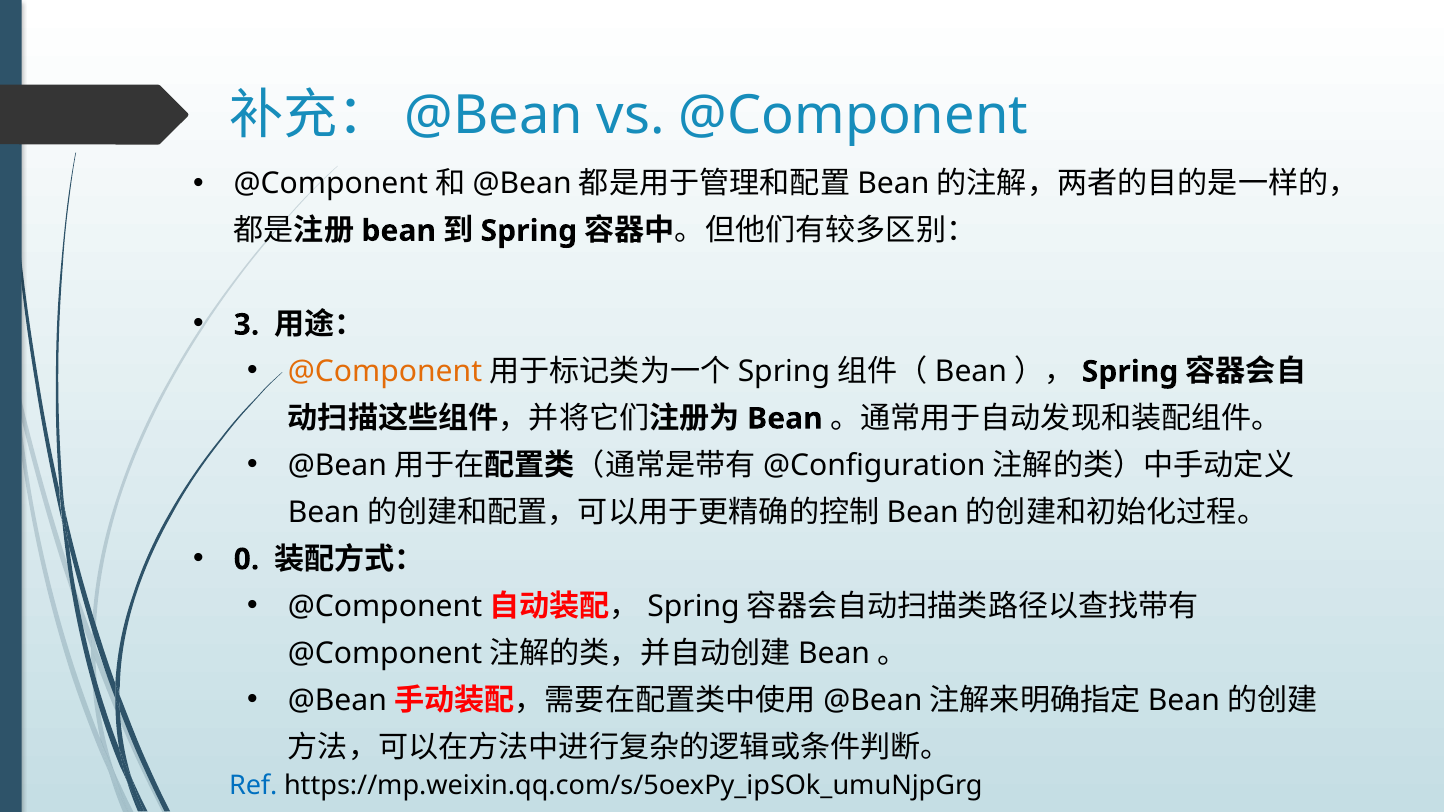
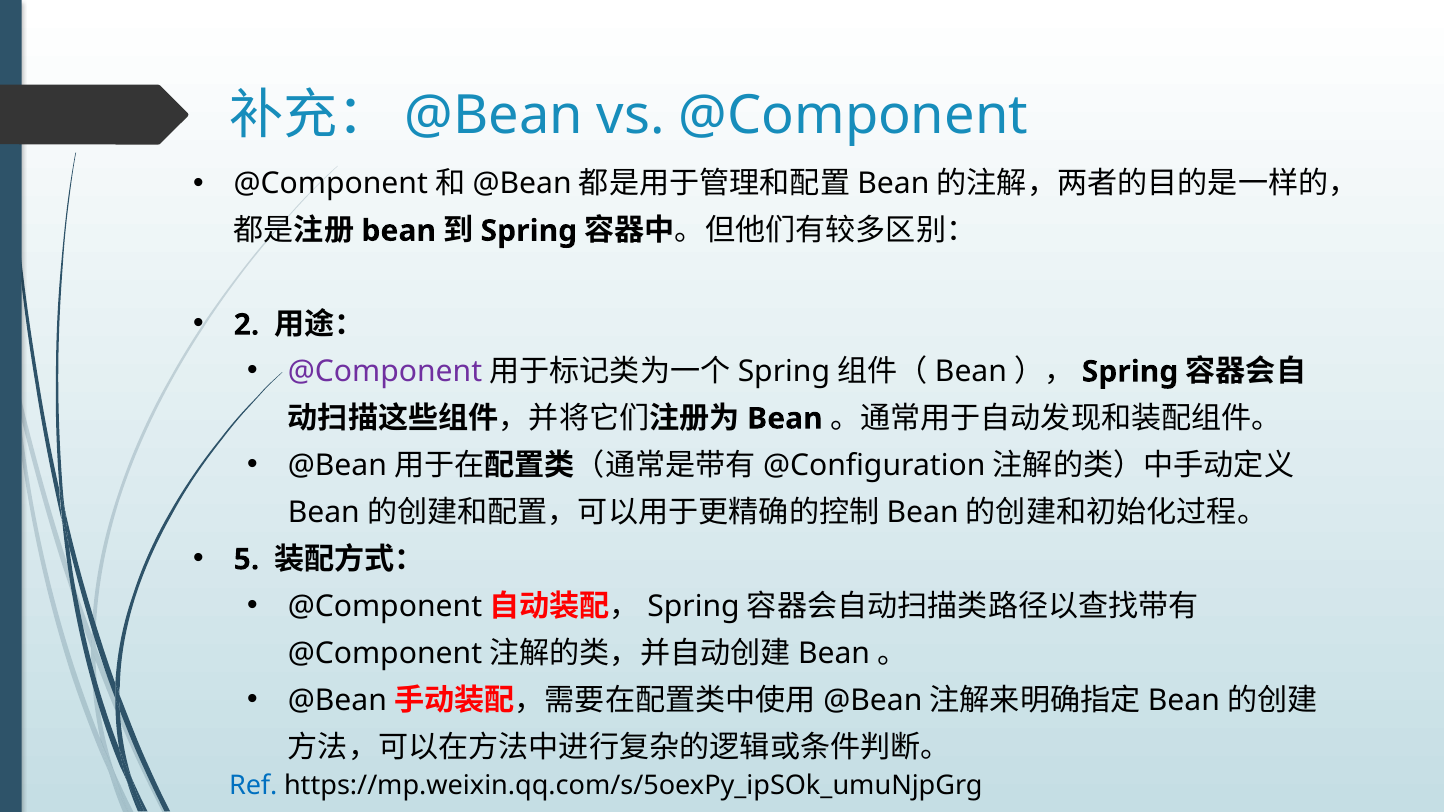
3: 3 -> 2 (246, 325)
@Component colour: orange -> purple (385, 372)
0: 0 -> 5 (246, 560)
